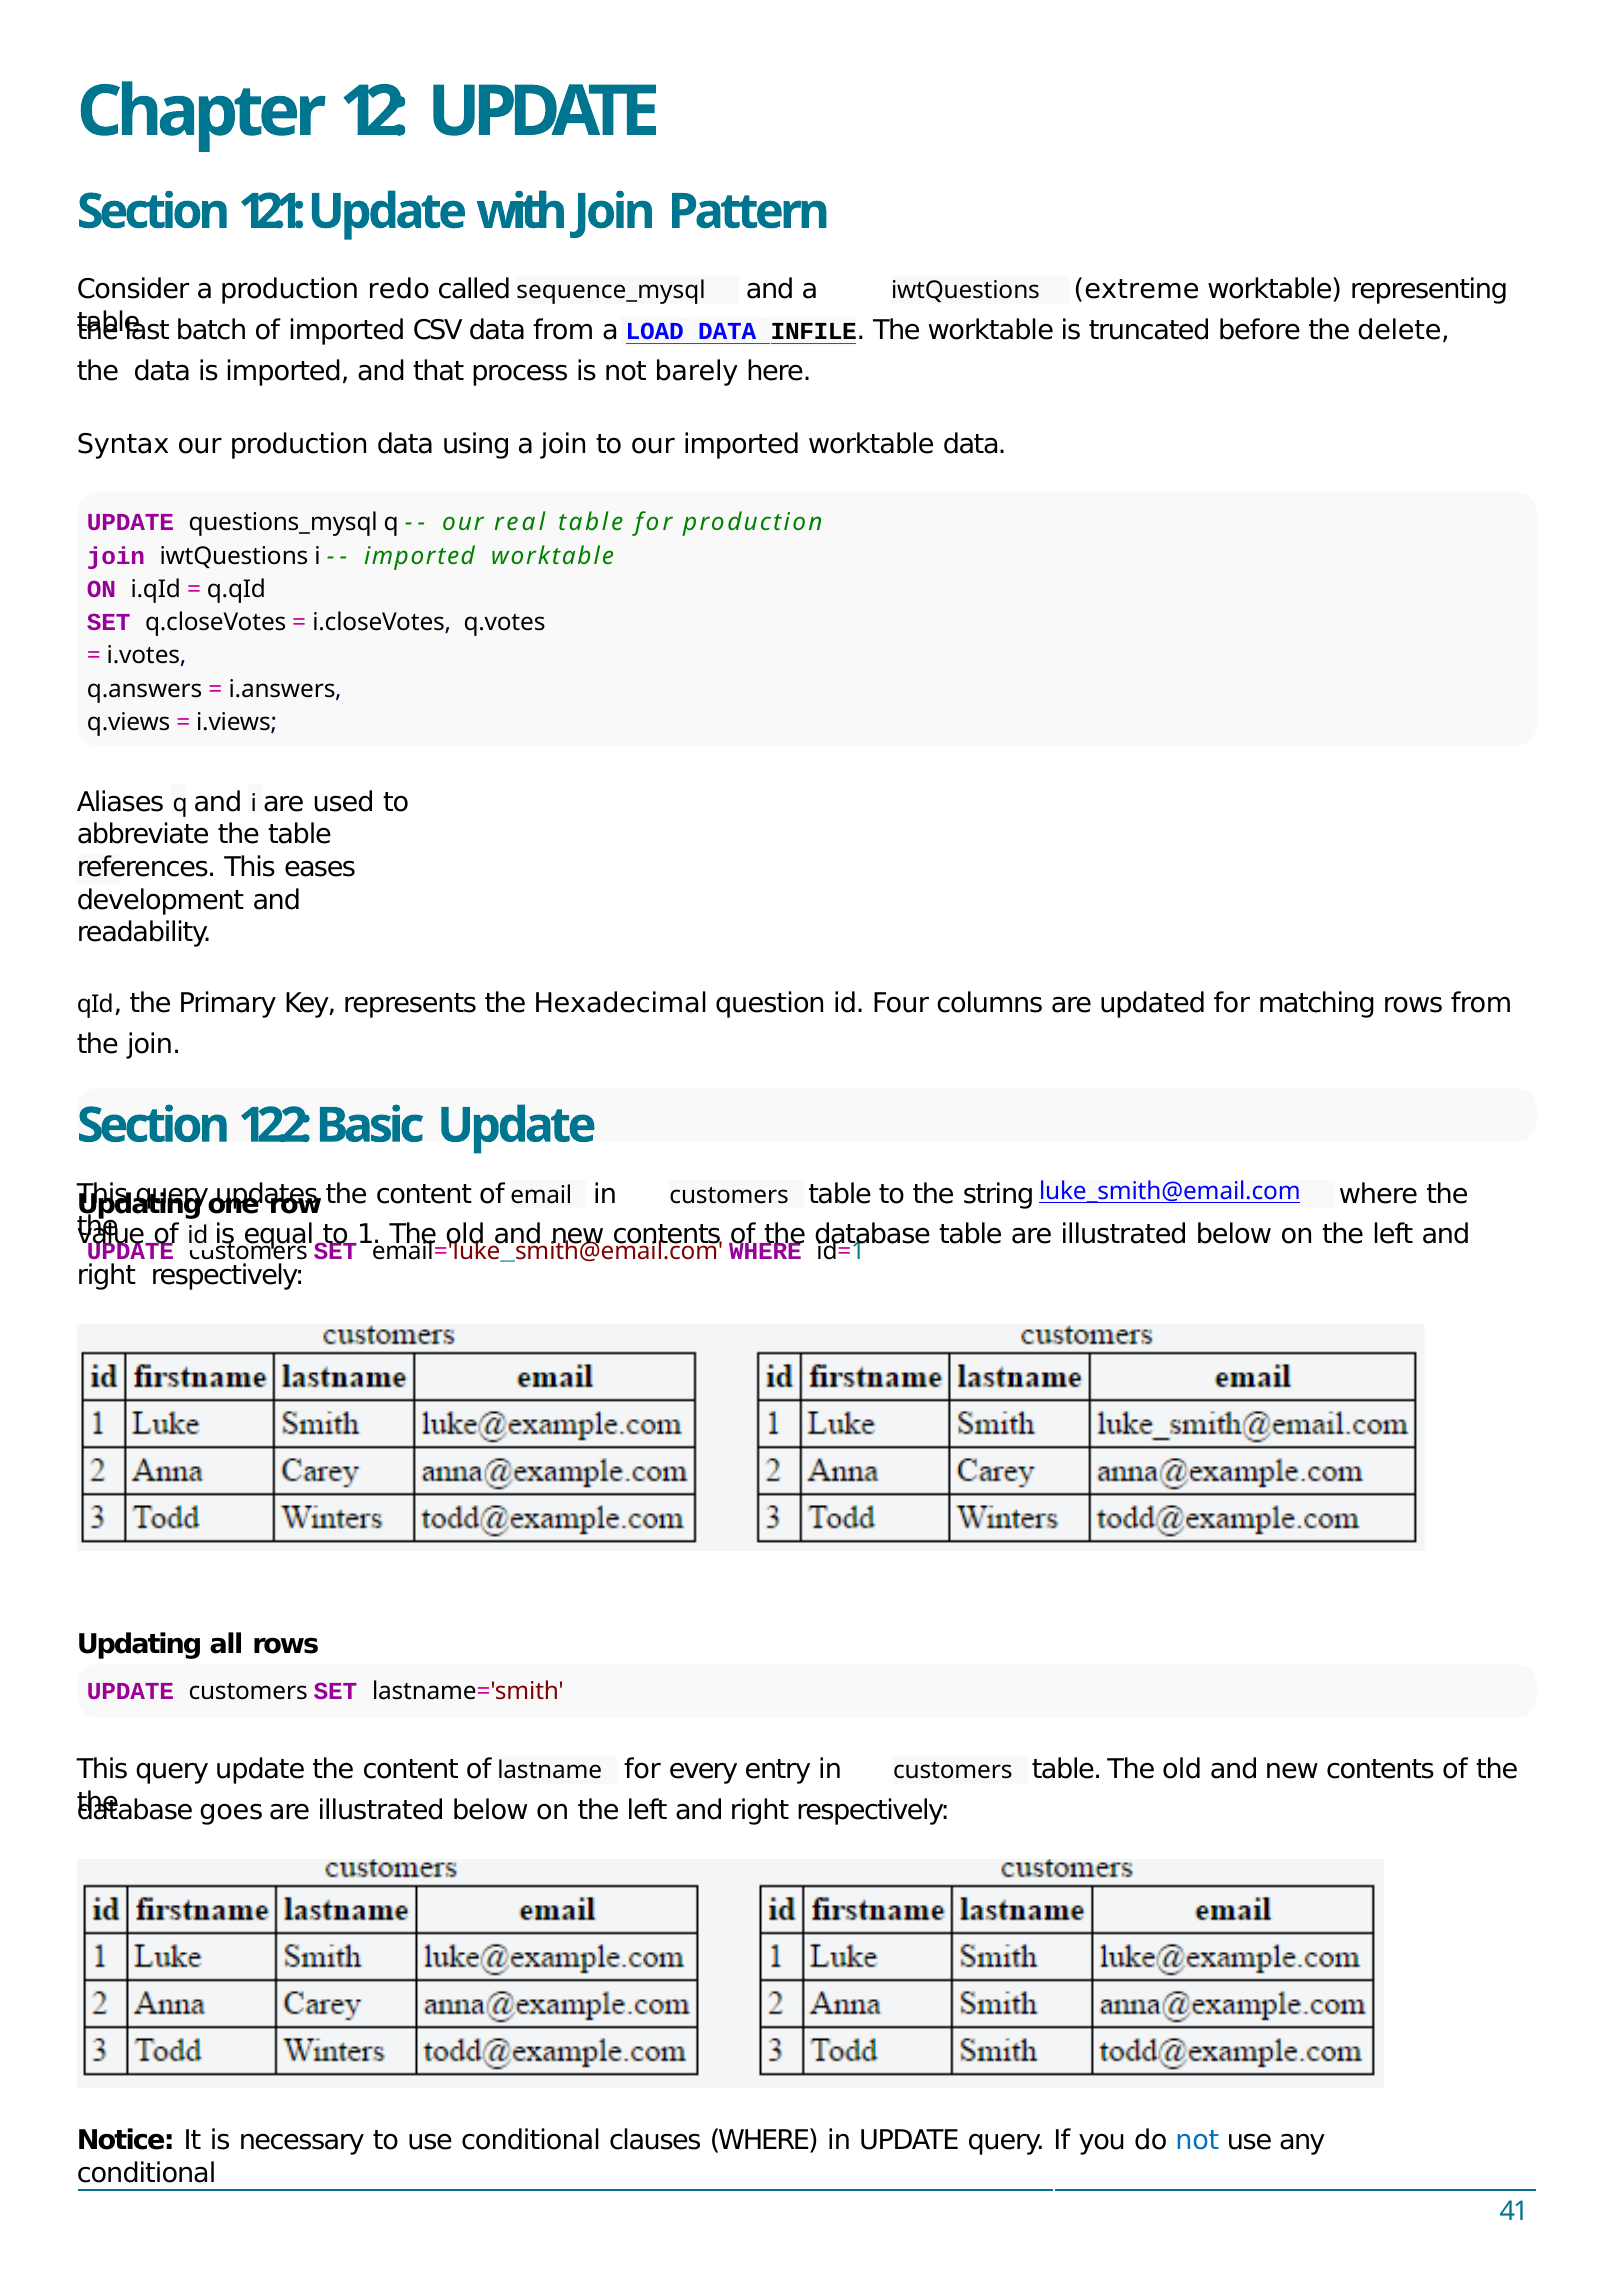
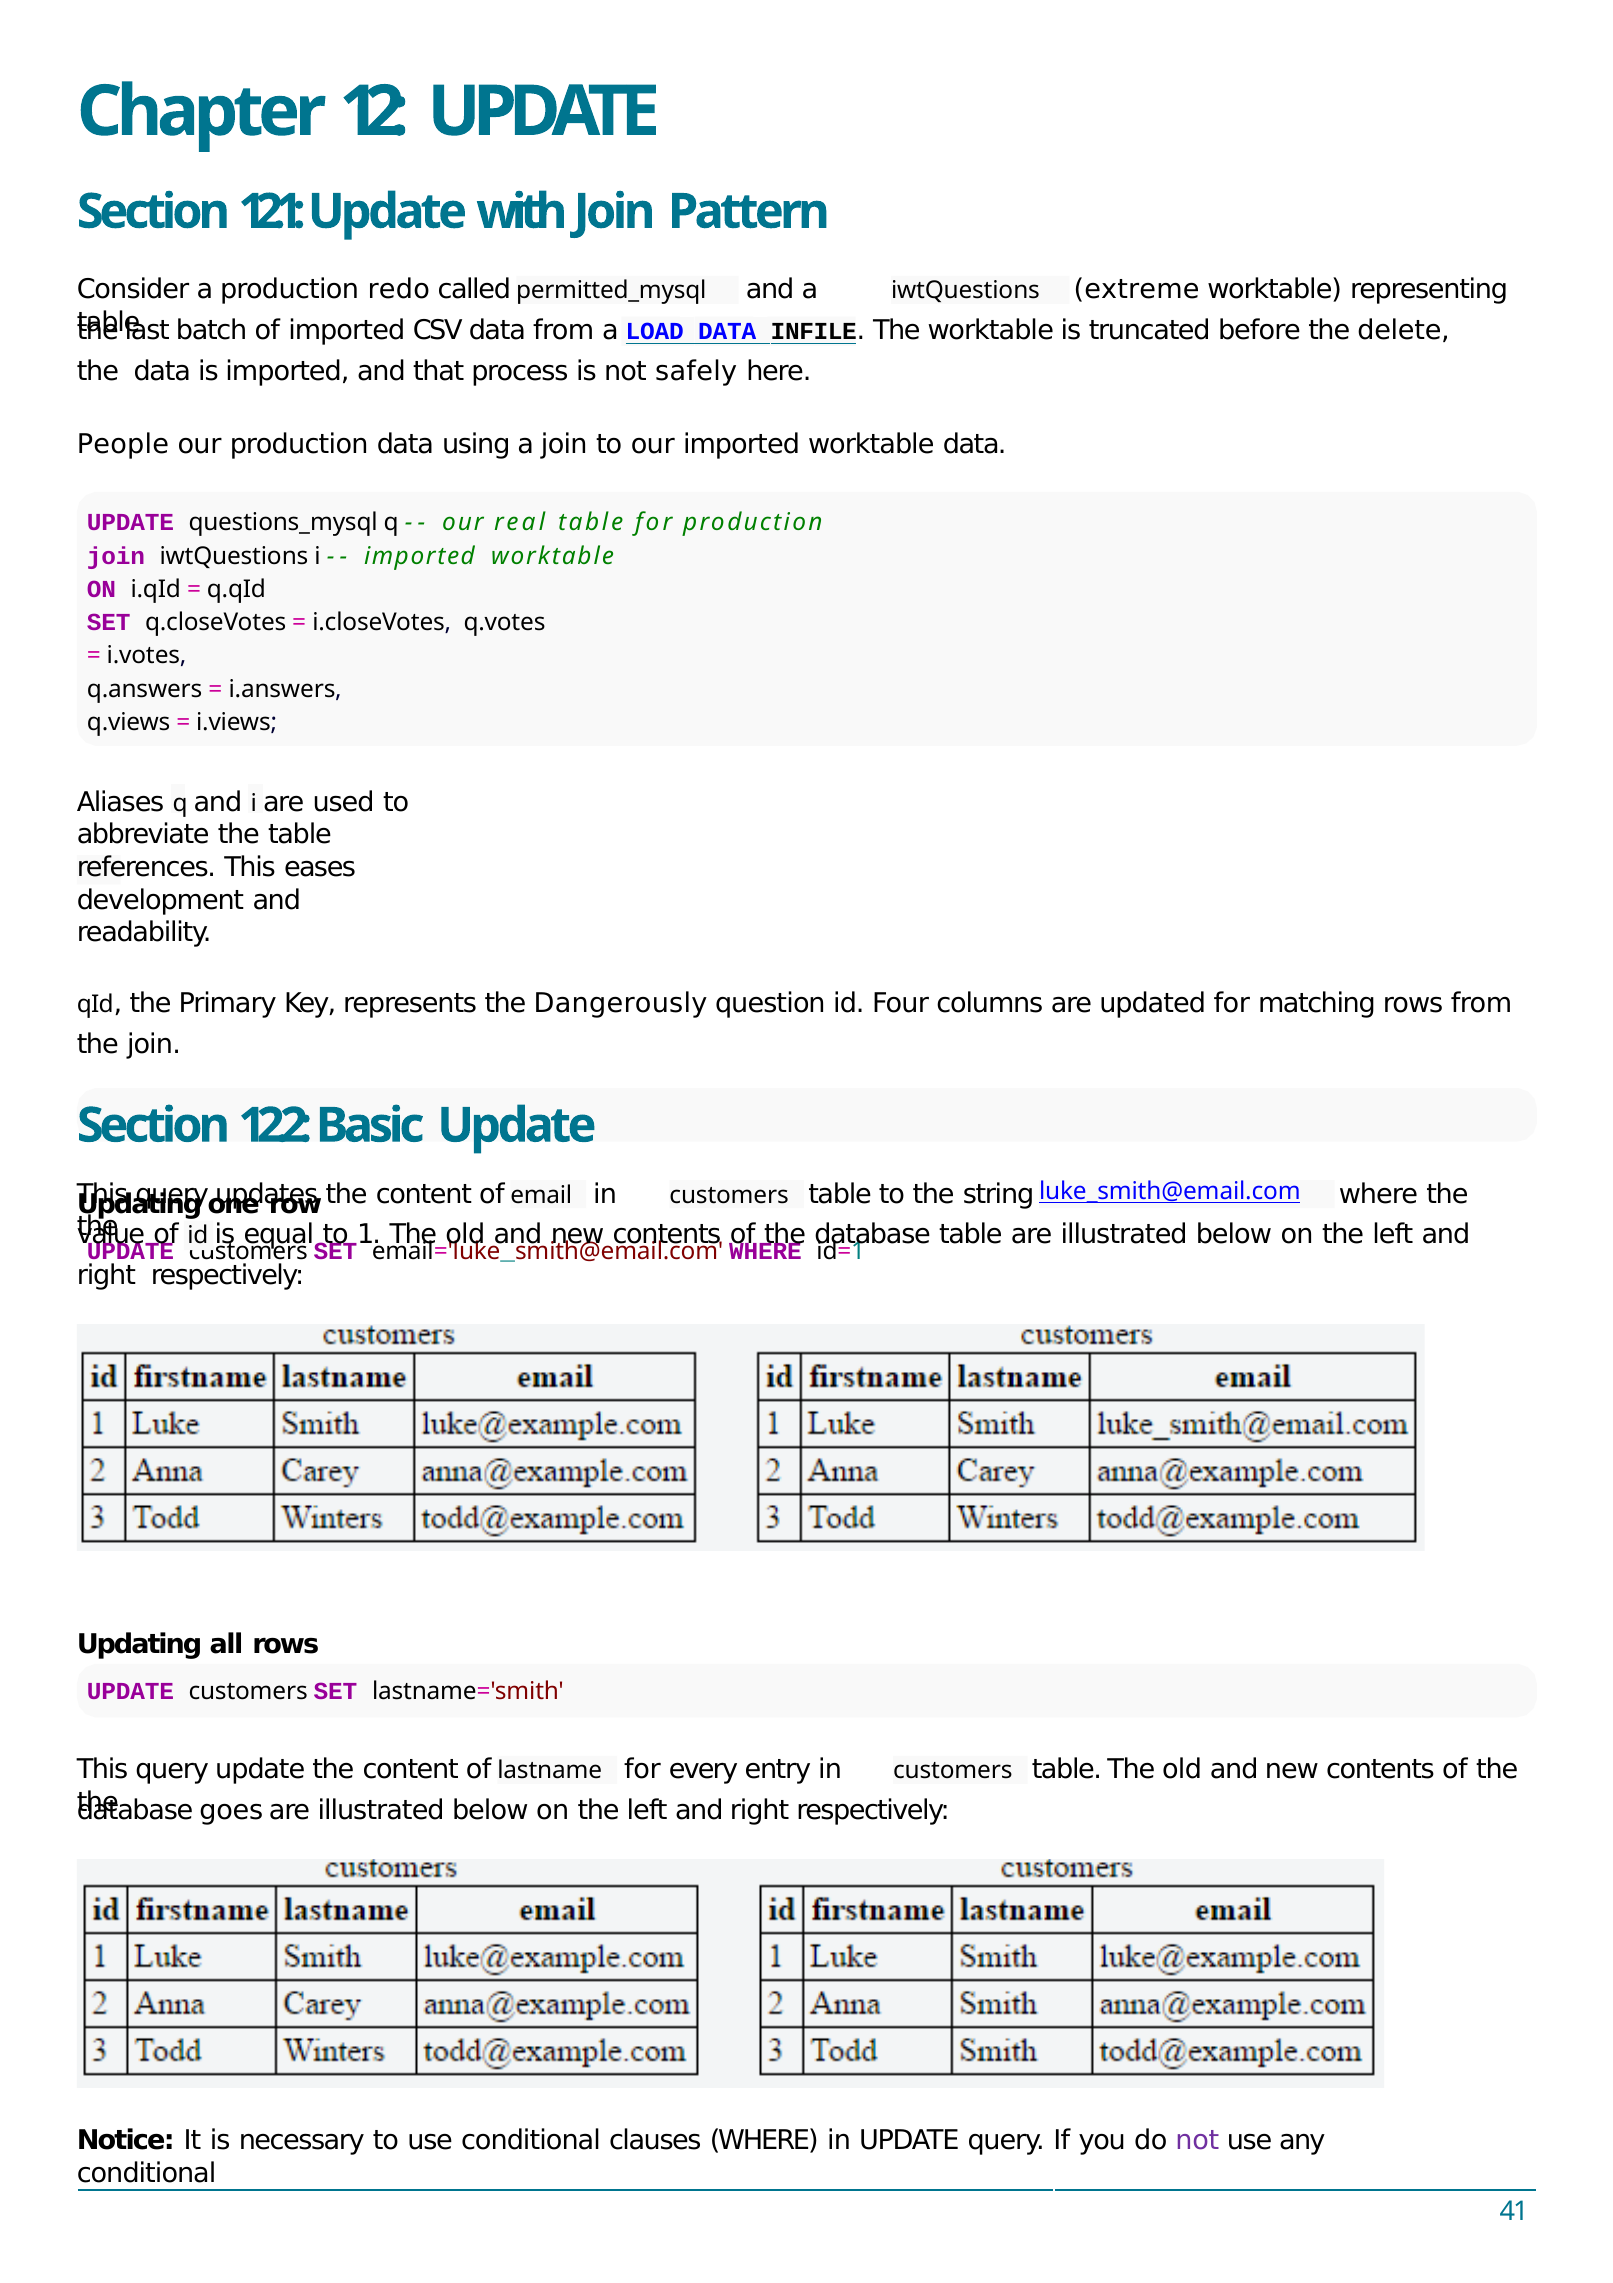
sequence_mysql: sequence_mysql -> permitted_mysql (611, 291)
barely: barely -> safely (696, 371)
Syntax: Syntax -> People (123, 444)
Hexadecimal: Hexadecimal -> Dangerously (621, 1004)
not colour: blue -> purple (1197, 2140)
